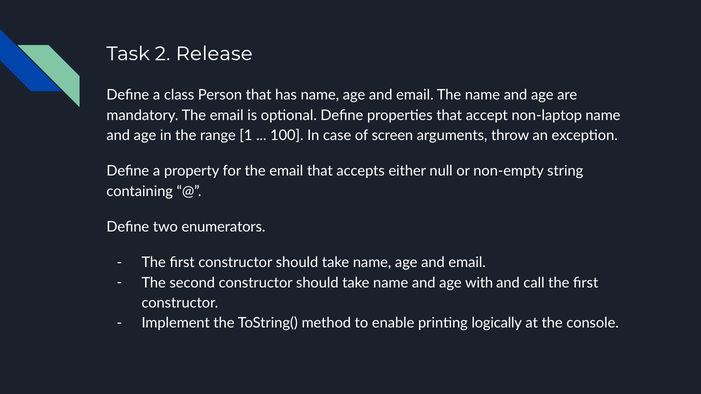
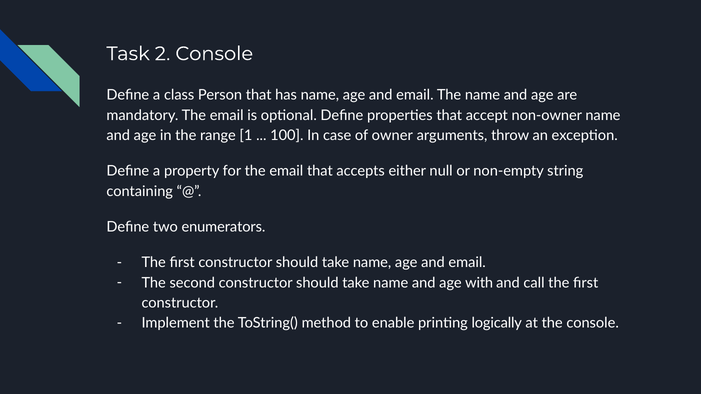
2 Release: Release -> Console (214, 54)
non-laptop: non-laptop -> non-owner (547, 115)
screen: screen -> owner (392, 136)
